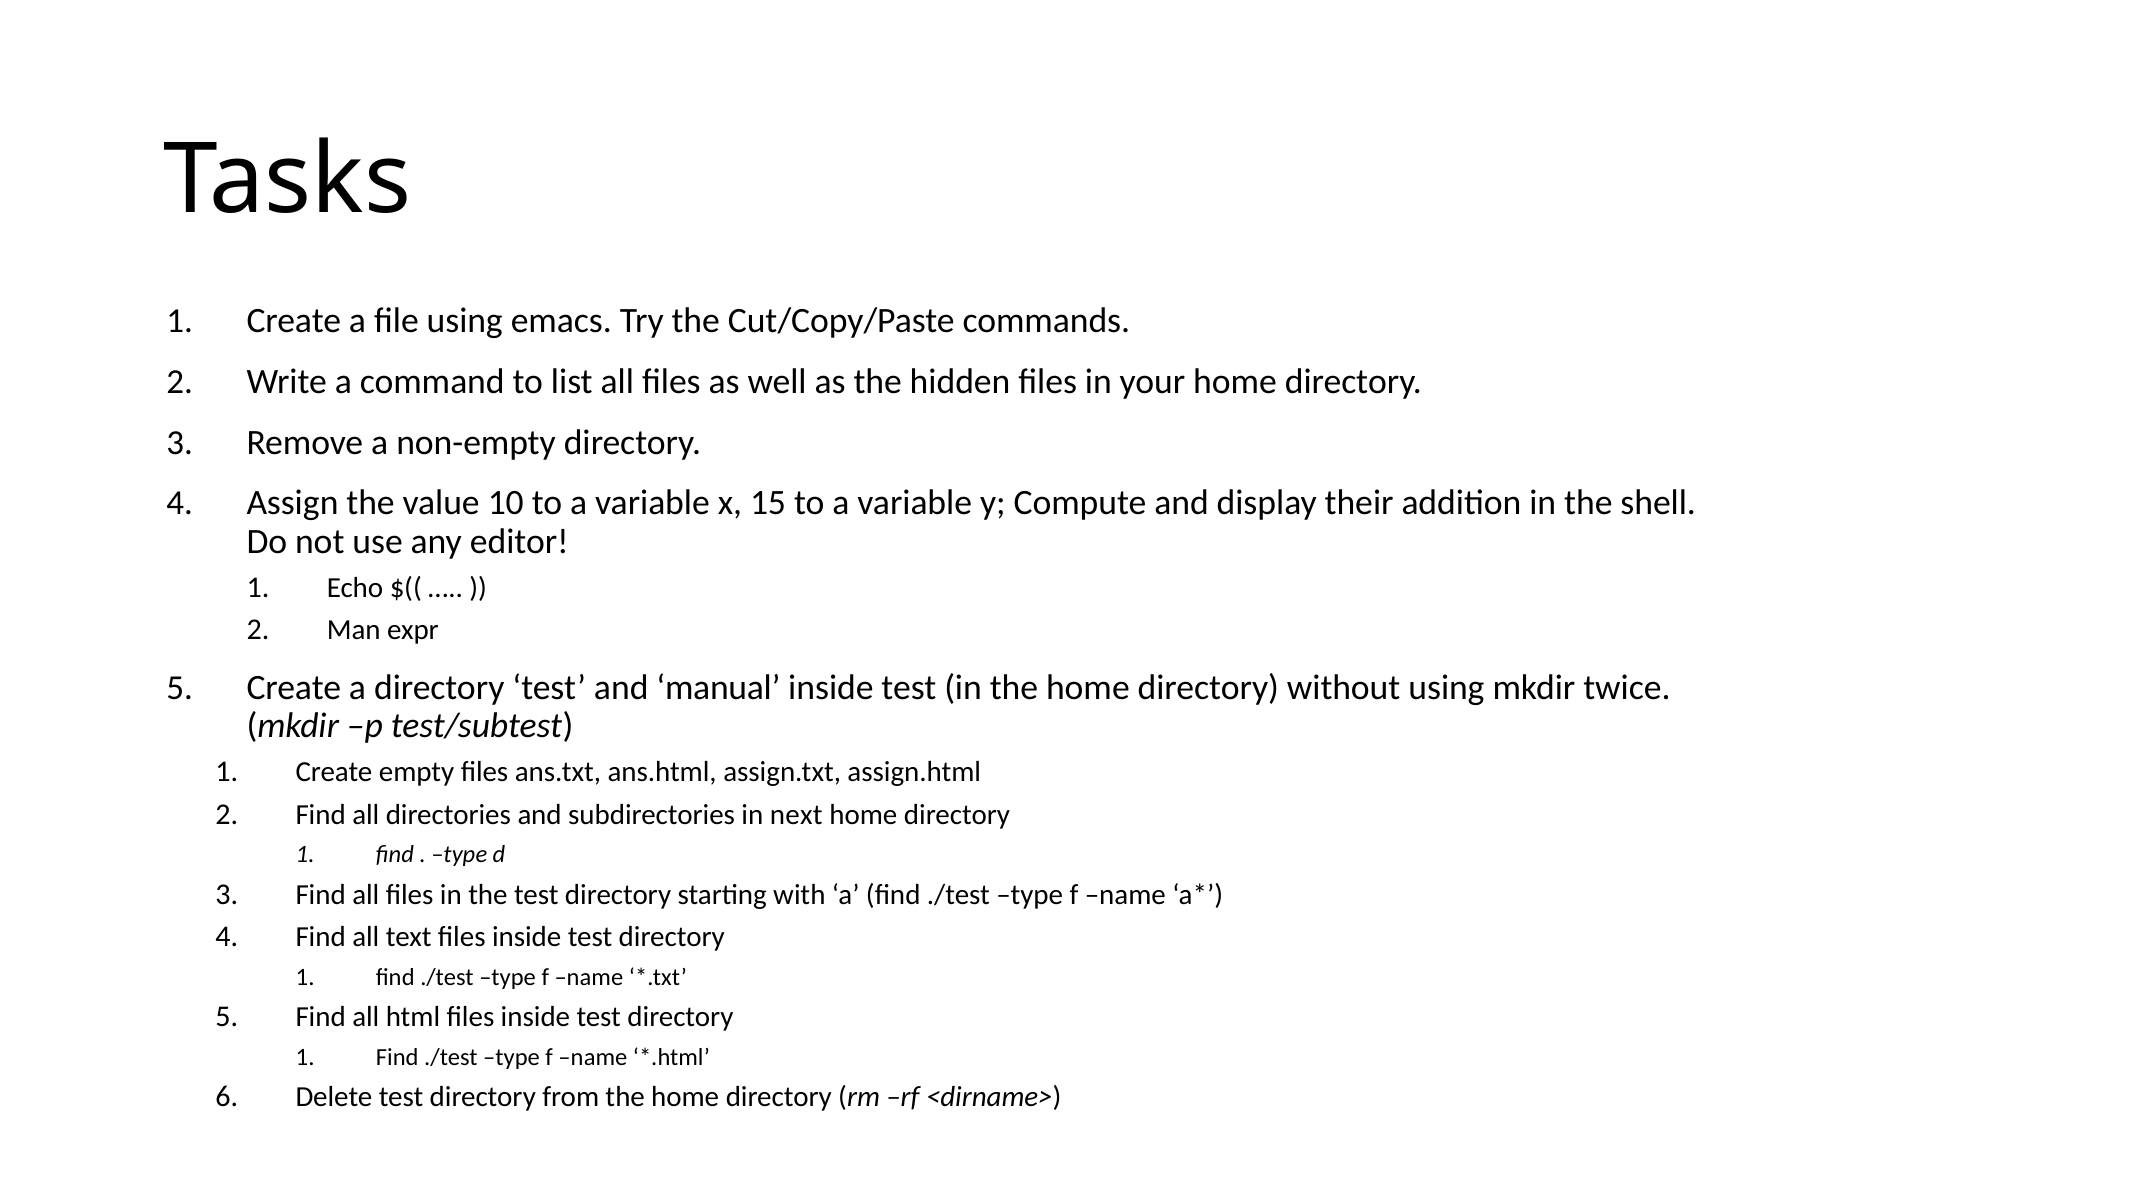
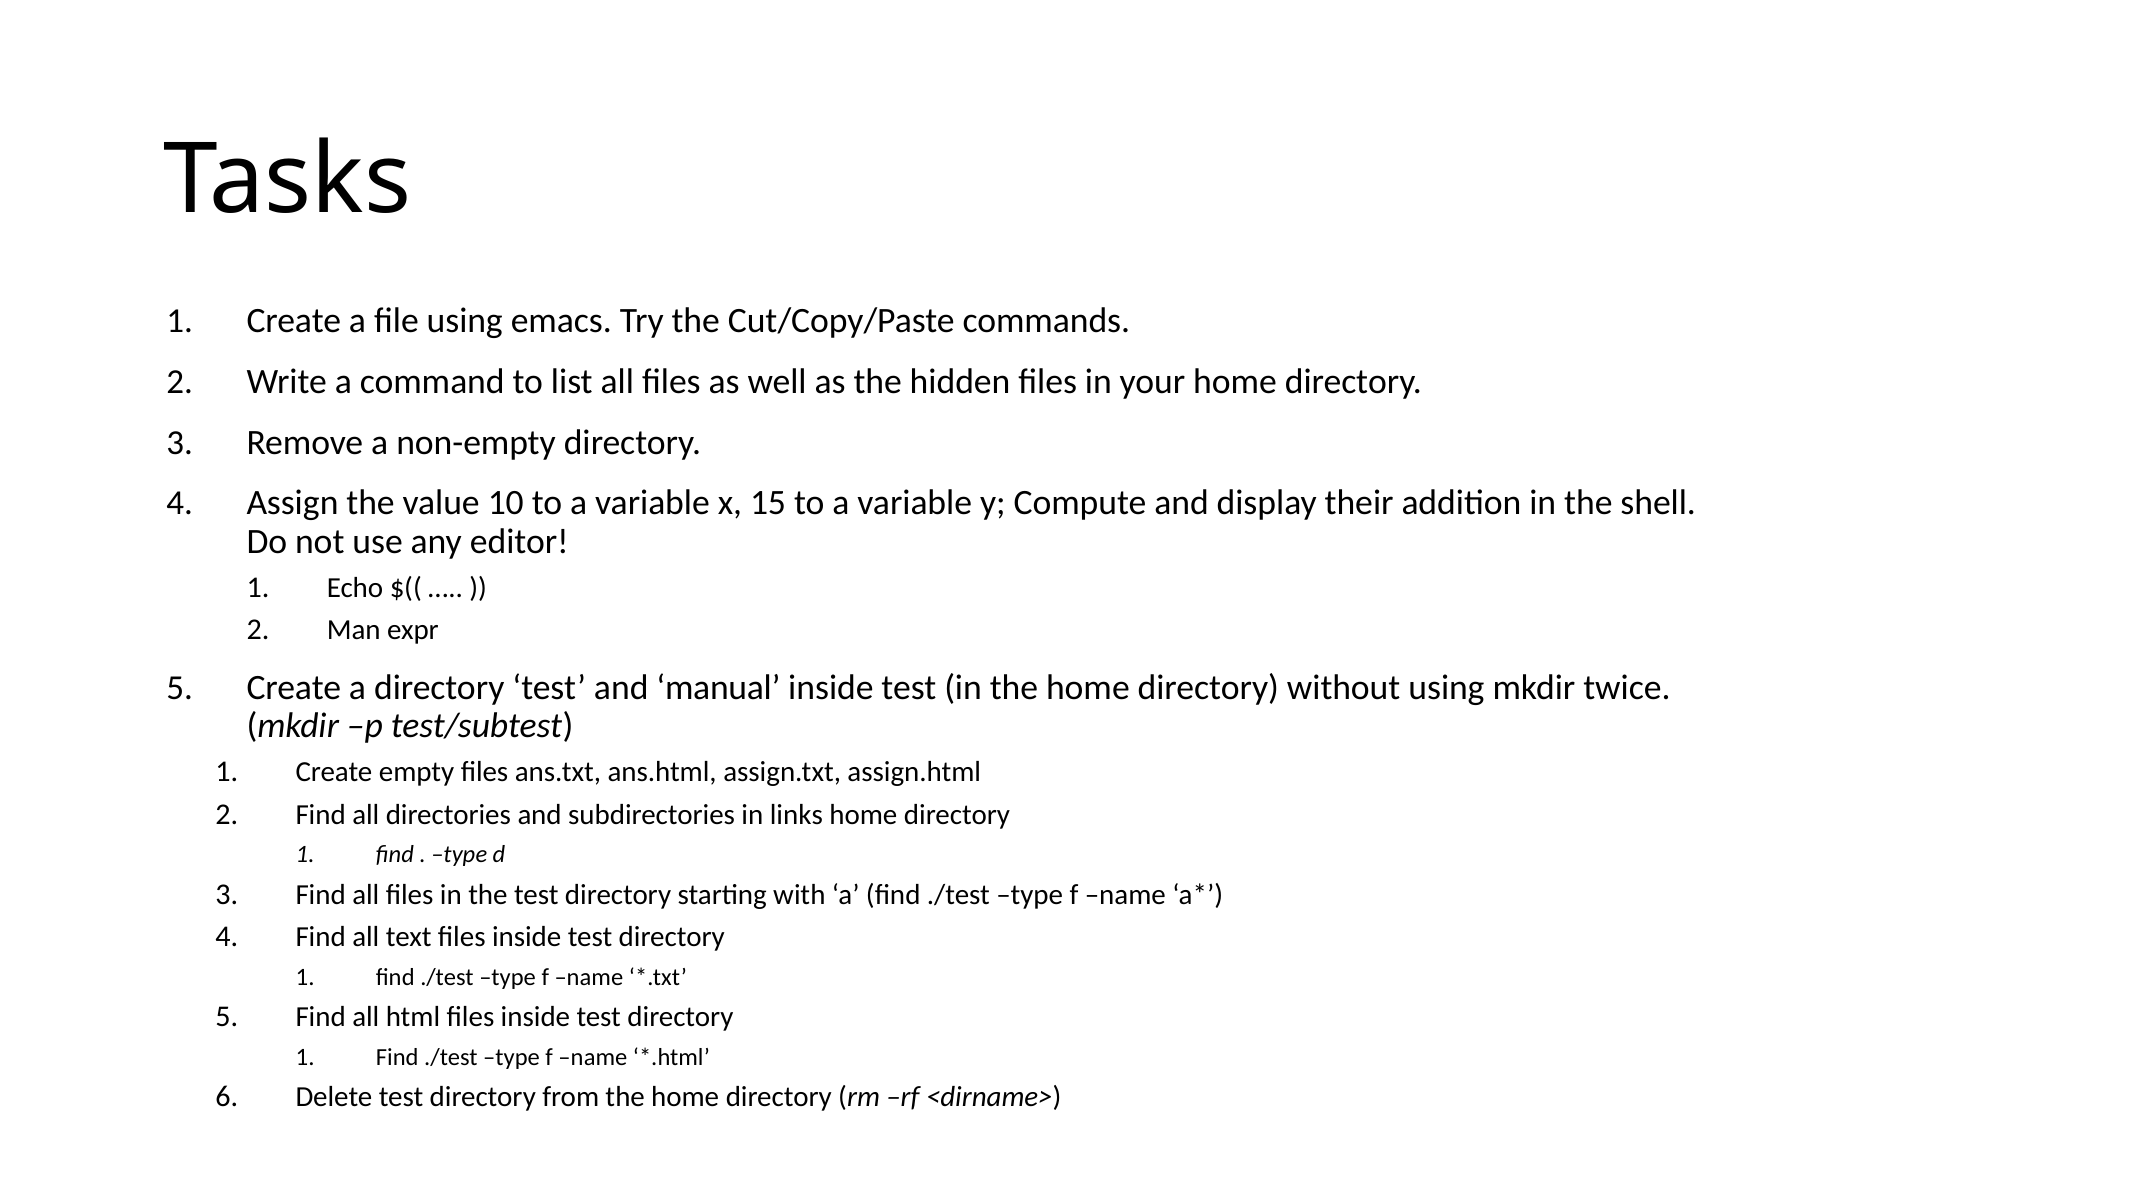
next: next -> links (796, 815)
